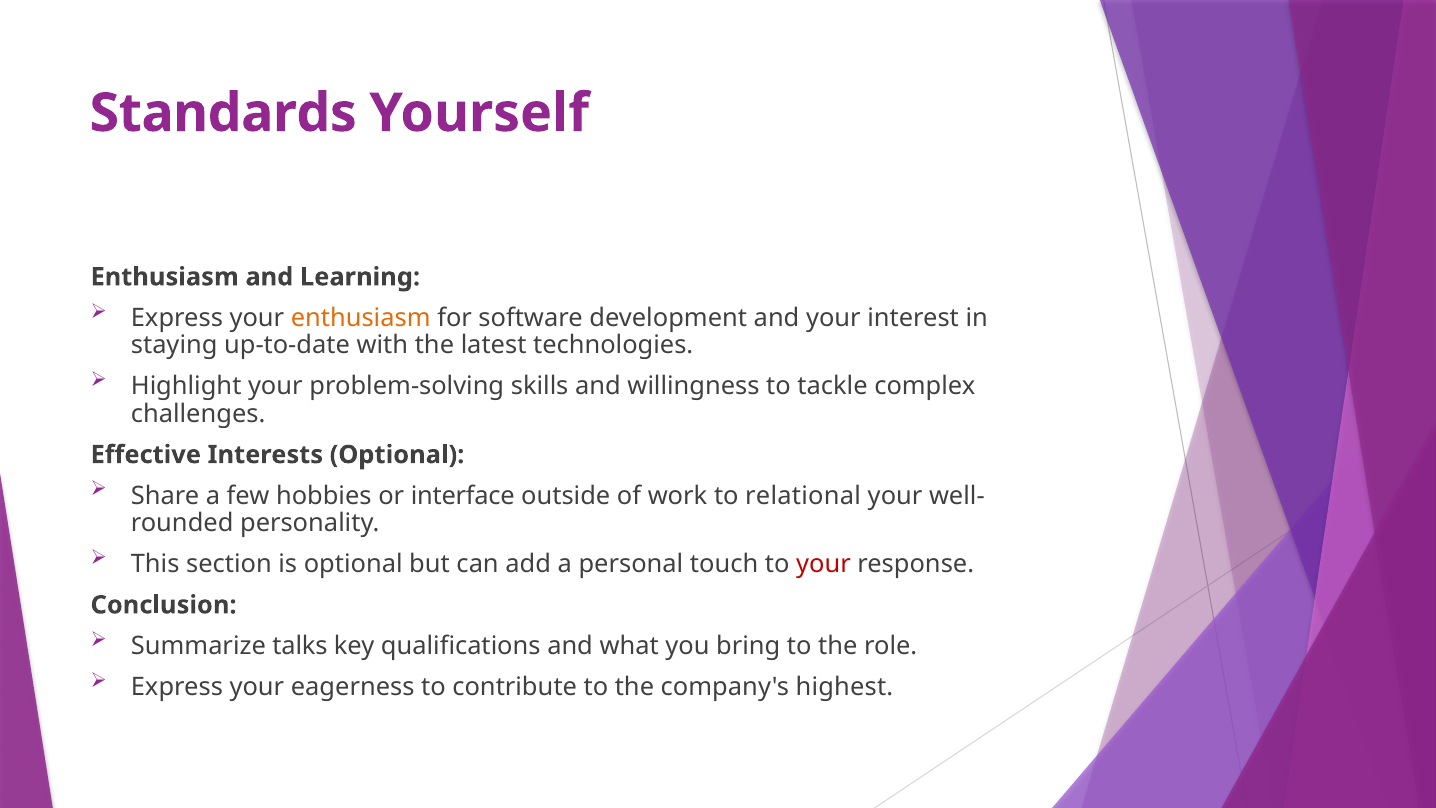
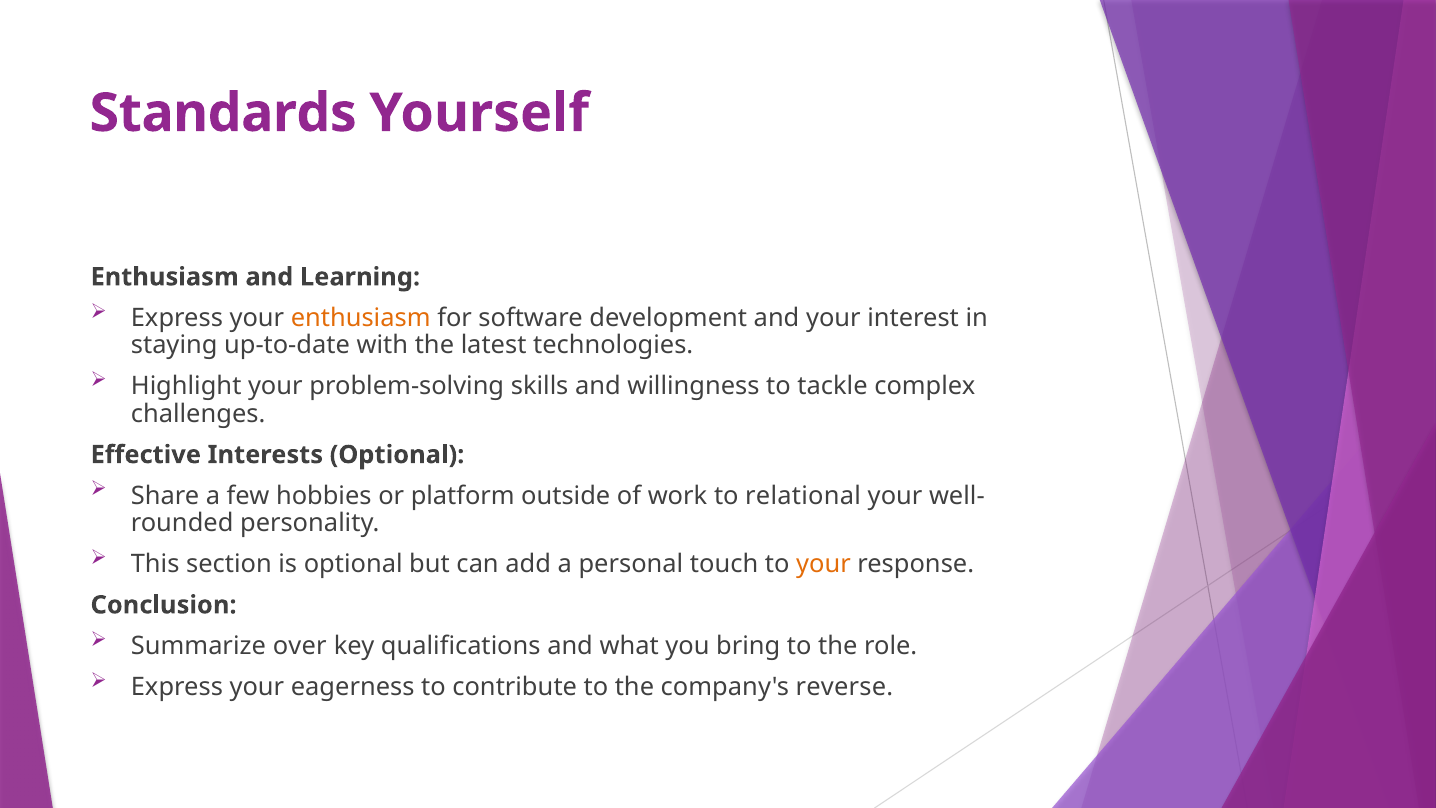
interface: interface -> platform (463, 496)
your colour: red -> orange (823, 564)
talks: talks -> over (300, 646)
highest: highest -> reverse (844, 687)
